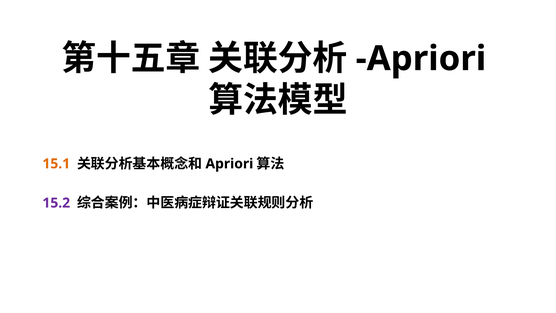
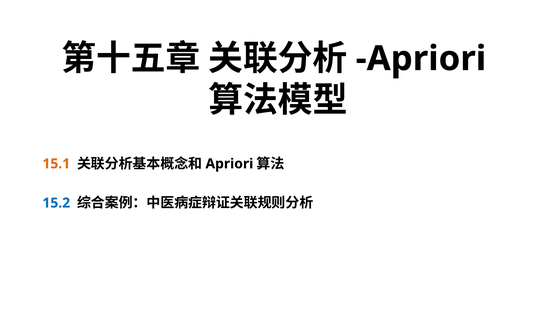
15.2 colour: purple -> blue (56, 203)
